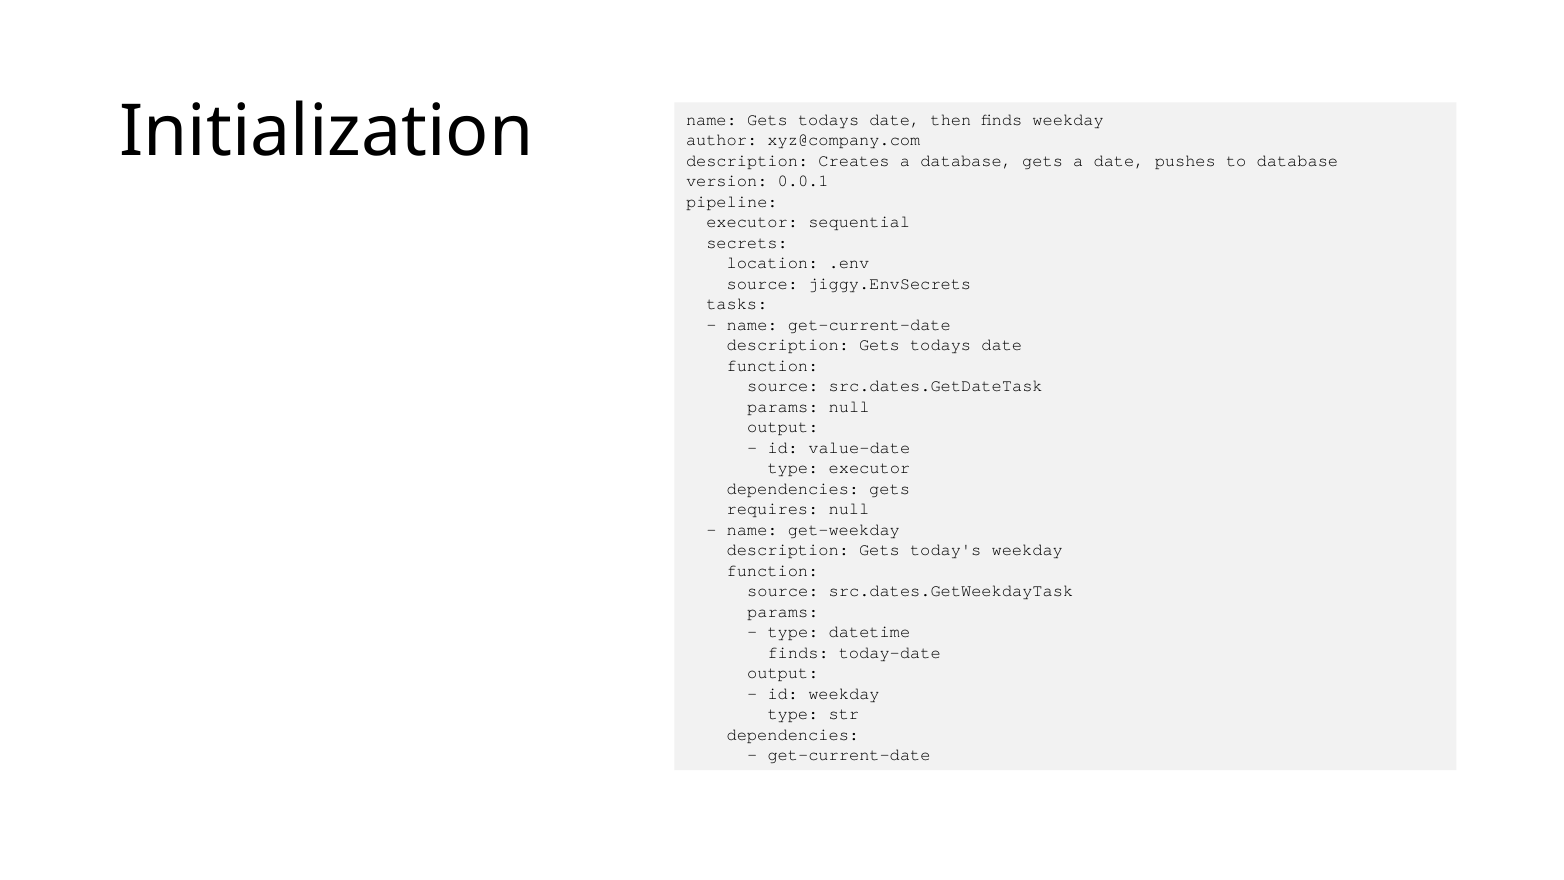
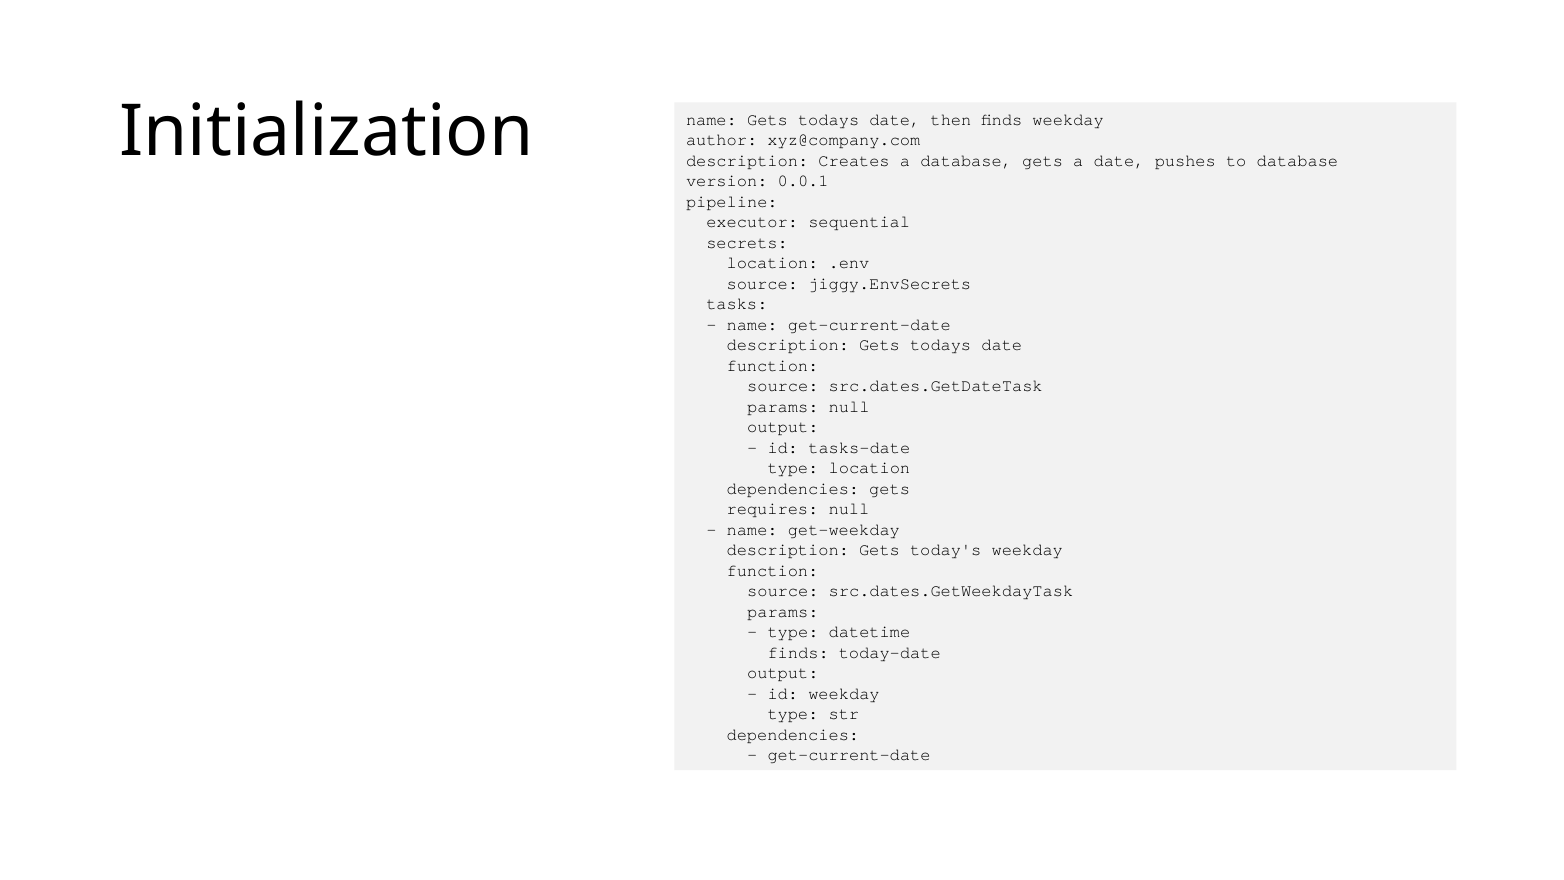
value-date: value-date -> tasks-date (859, 448)
type executor: executor -> location (869, 468)
